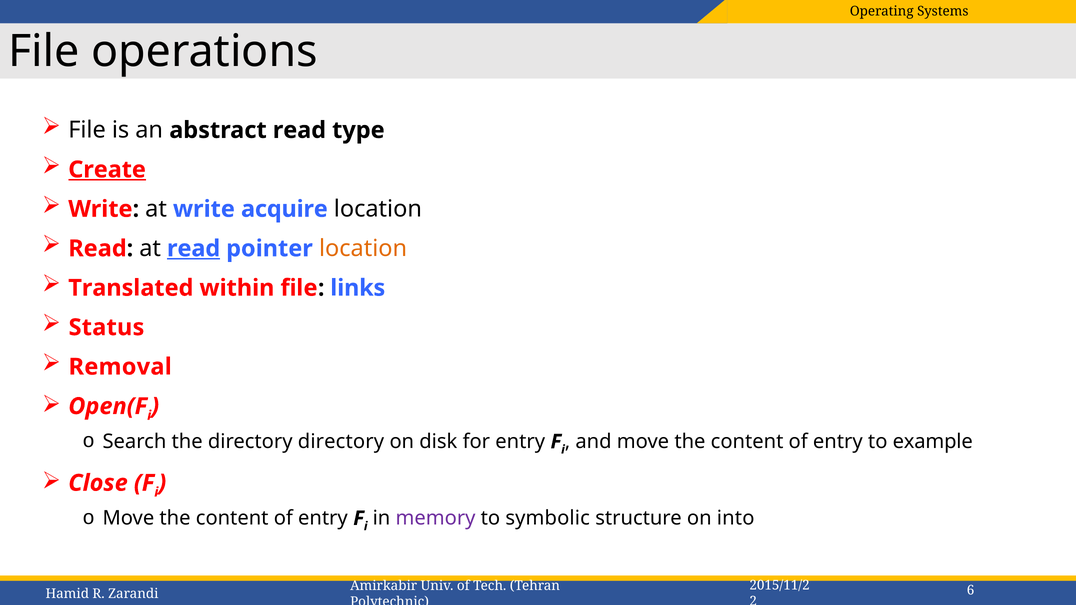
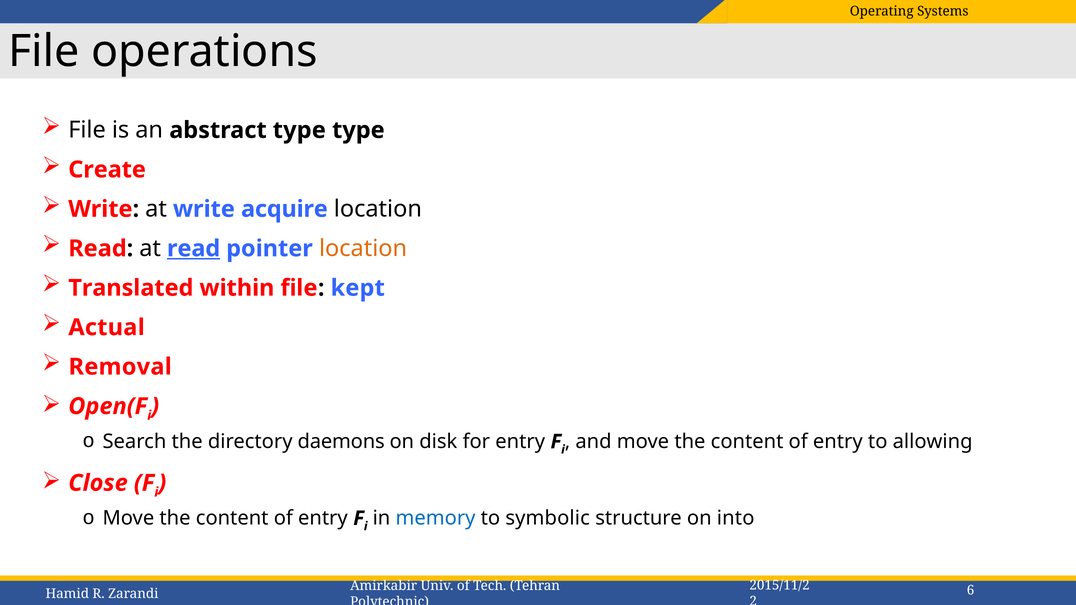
abstract read: read -> type (299, 130)
Create underline: present -> none (107, 170)
links: links -> kept (358, 288)
Status: Status -> Actual (106, 328)
directory directory: directory -> daemons (341, 442)
example: example -> allowing (933, 442)
memory colour: purple -> blue (436, 519)
